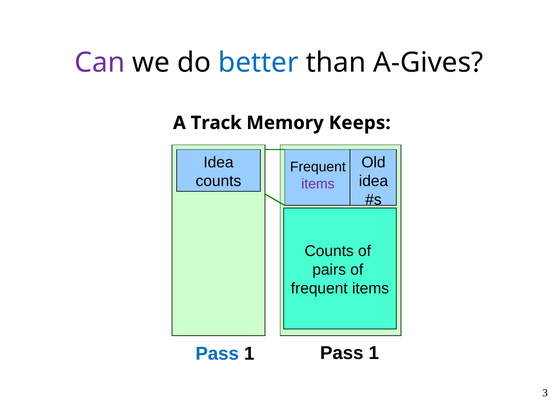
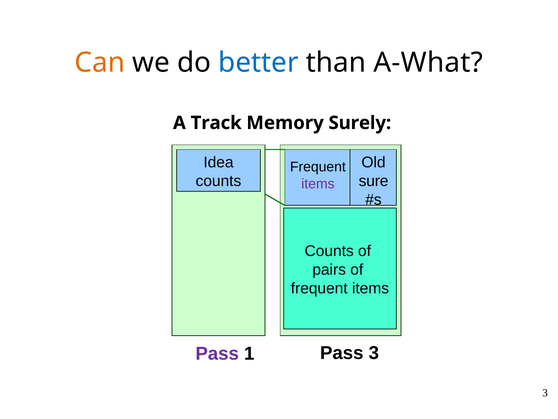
Can colour: purple -> orange (100, 62)
A-Gives: A-Gives -> A-What (428, 62)
Keeps: Keeps -> Surely (360, 123)
idea: idea -> sure (374, 181)
Pass colour: blue -> purple (217, 353)
1 Pass 1: 1 -> 3 (374, 353)
